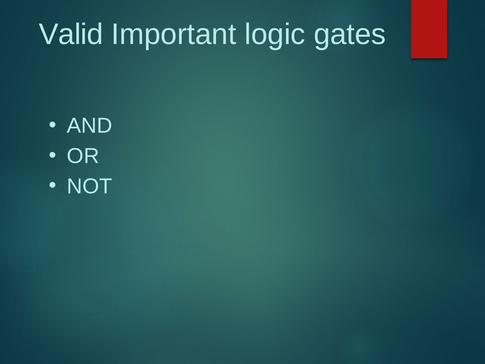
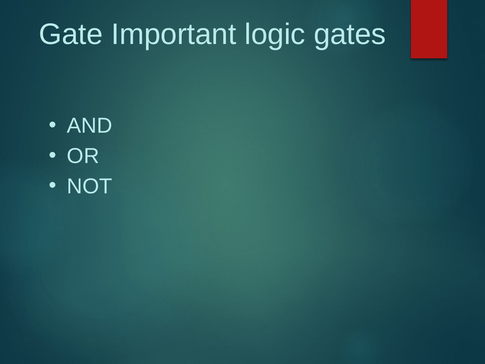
Valid: Valid -> Gate (71, 34)
